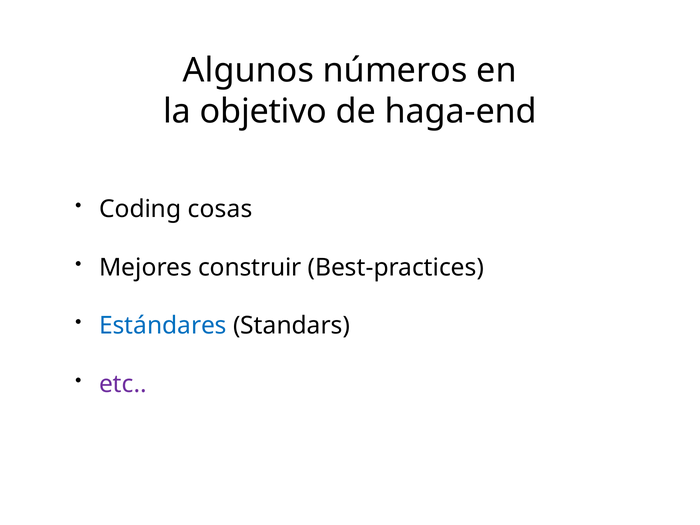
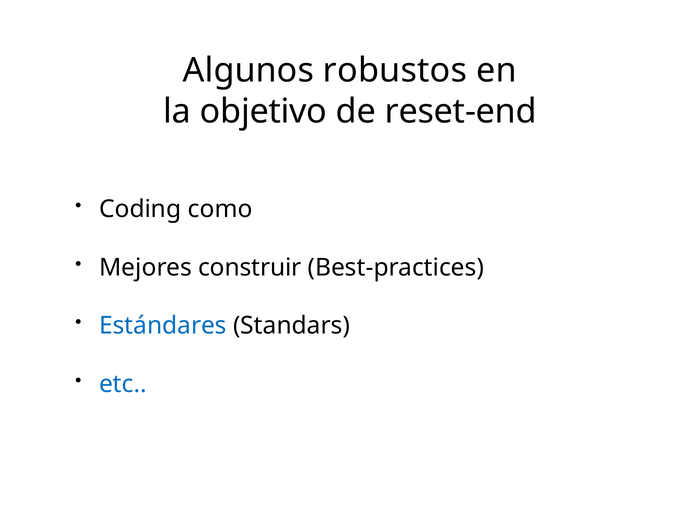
números: números -> robustos (395, 70)
haga-end: haga-end -> reset-end (461, 111)
cosas: cosas -> como (220, 209)
etc colour: purple -> blue (123, 384)
